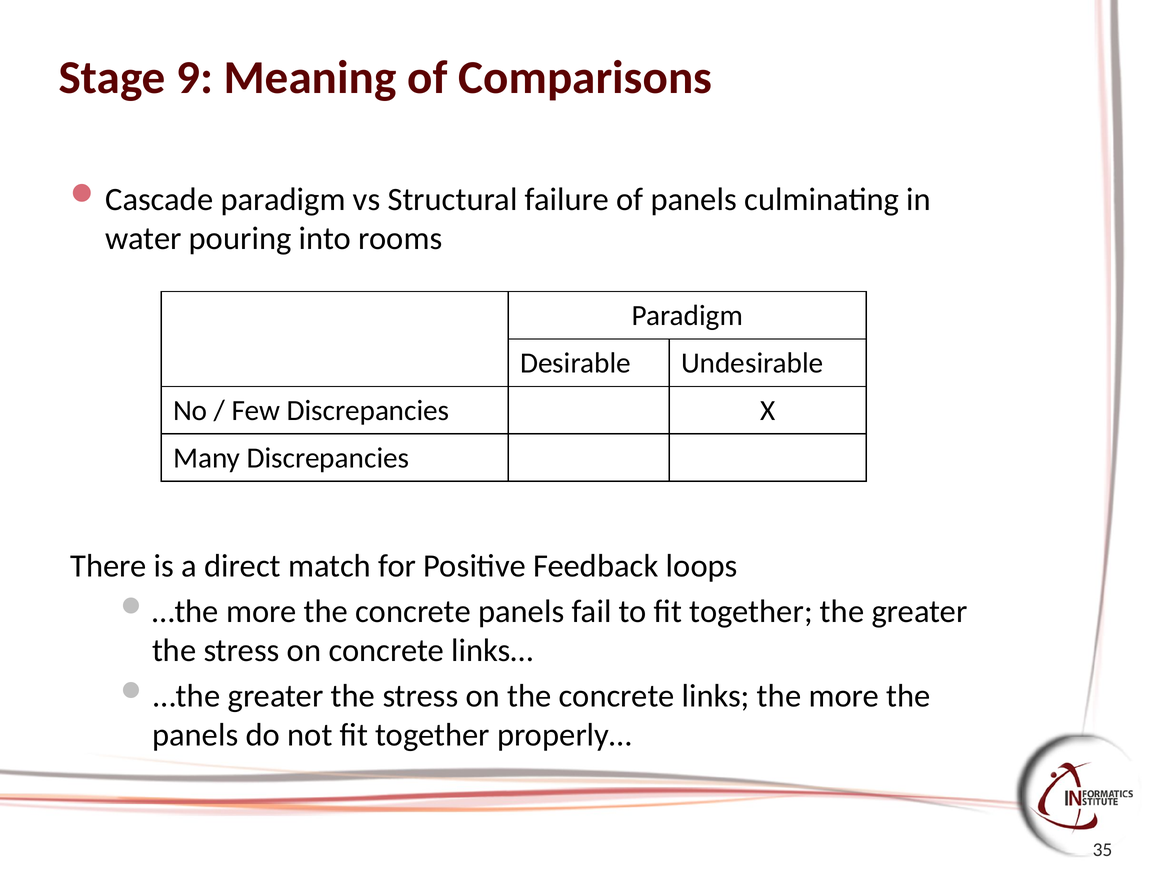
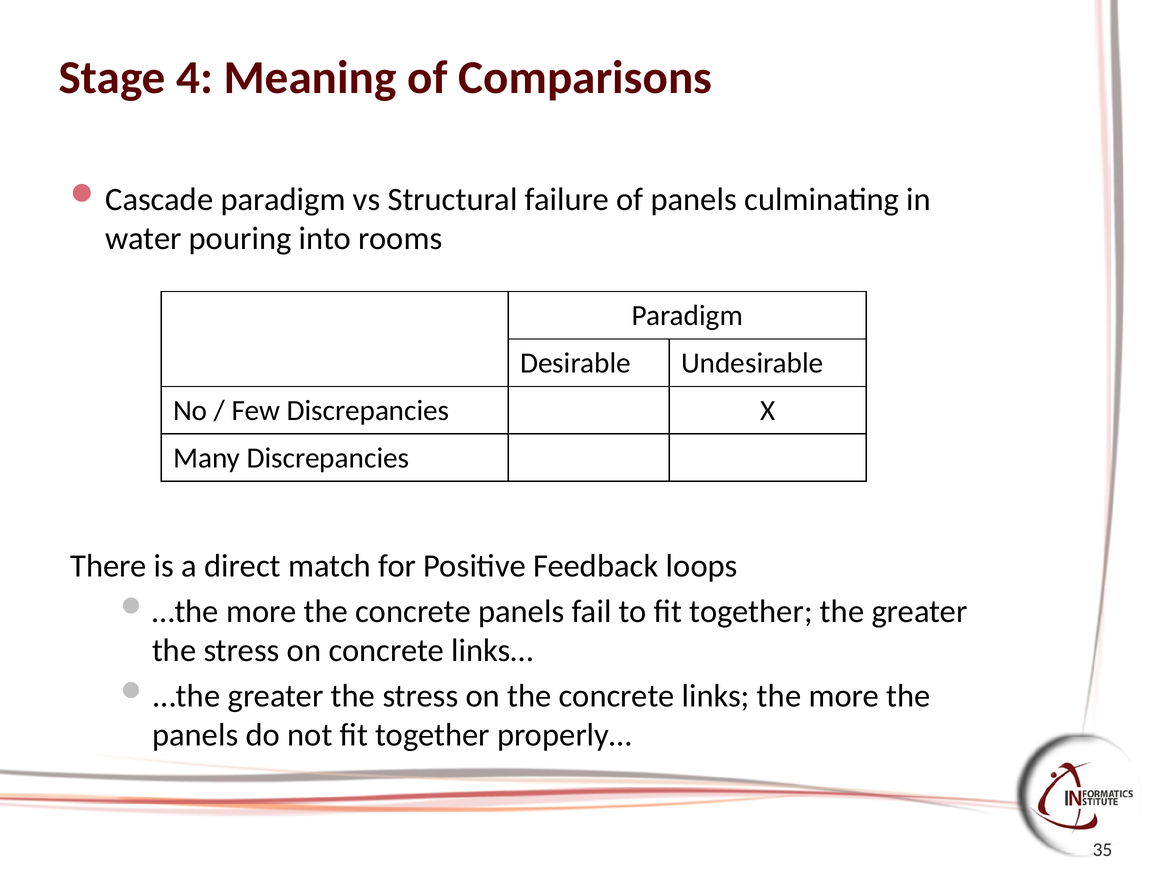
9: 9 -> 4 (195, 78)
